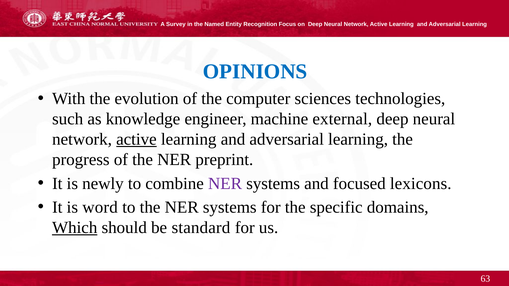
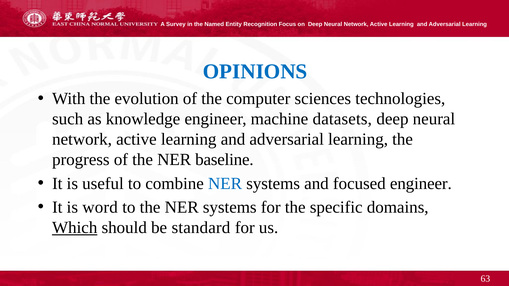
external: external -> datasets (342, 119)
active underline: present -> none (136, 140)
preprint: preprint -> baseline (224, 160)
newly: newly -> useful (103, 184)
NER colour: purple -> blue (225, 184)
focused lexicons: lexicons -> engineer (421, 184)
